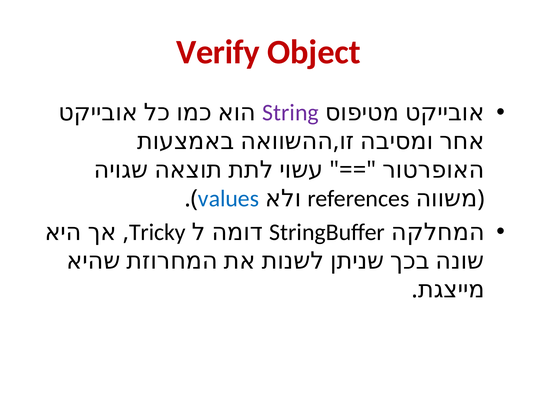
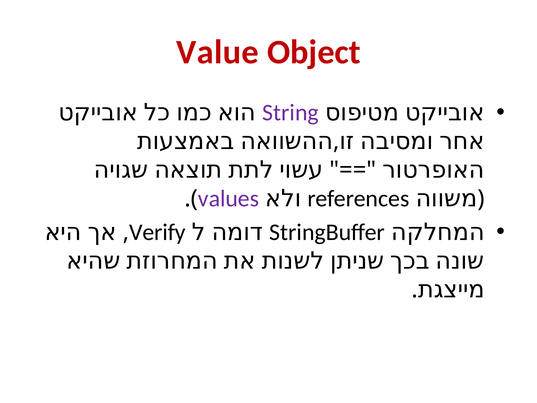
Verify: Verify -> Value (218, 52)
values colour: blue -> purple (229, 199)
Tricky: Tricky -> Verify (157, 232)
